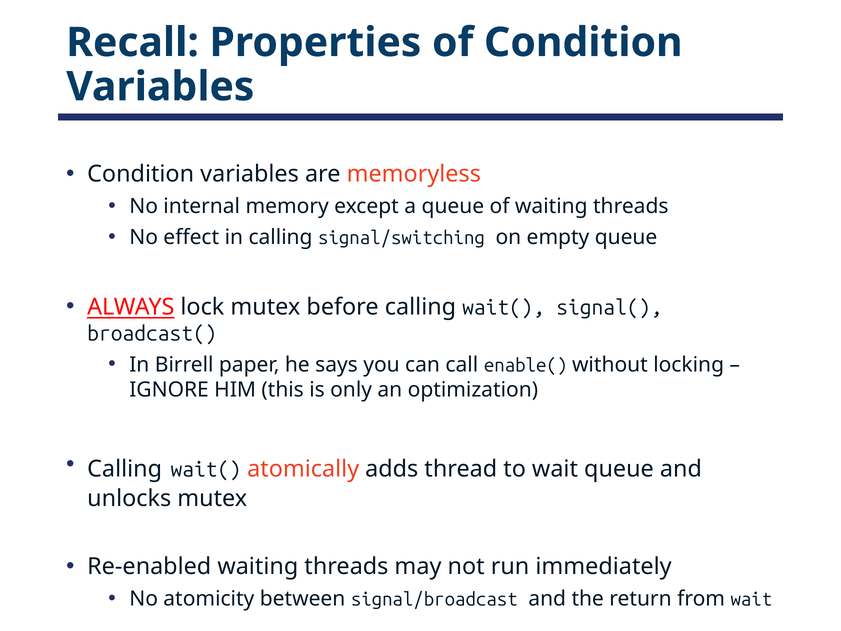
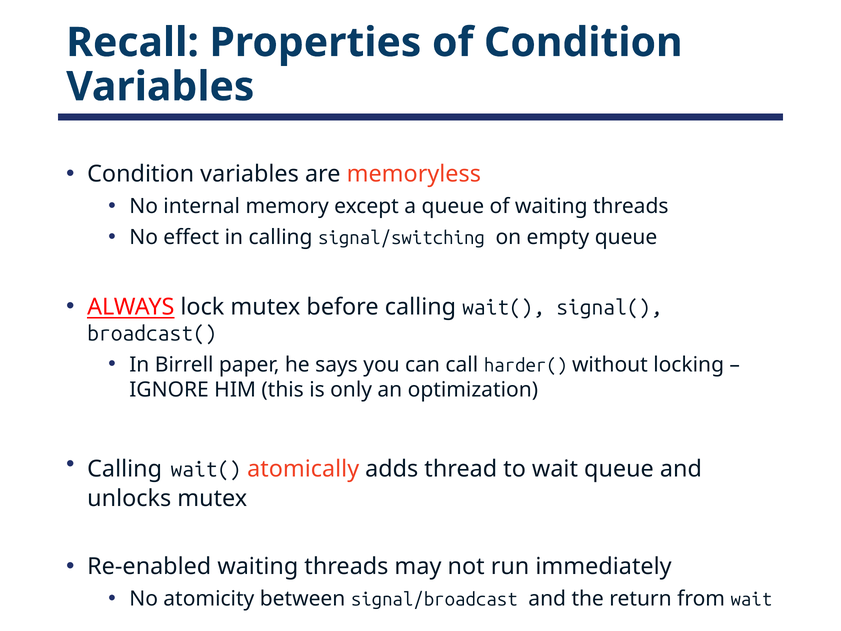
enable(: enable( -> harder( (526, 365)
